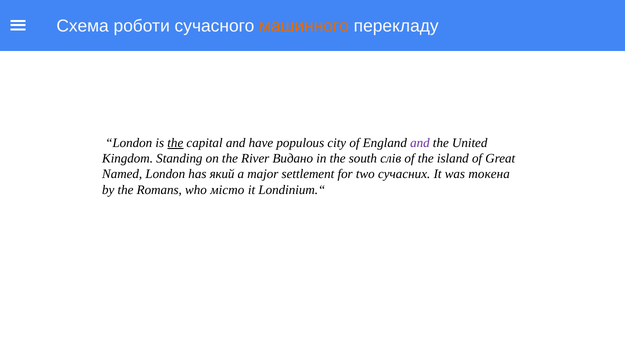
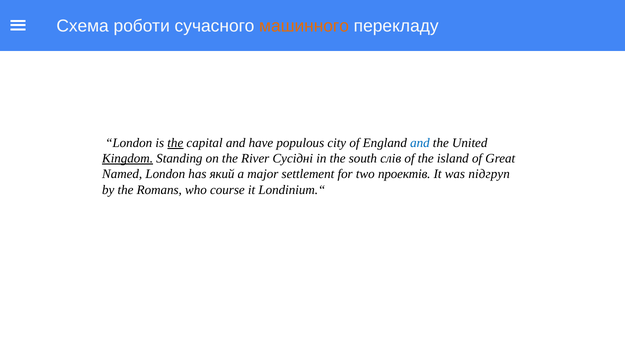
and colour: purple -> blue (420, 143)
Kingdom underline: none -> present (128, 159)
Видано: Видано -> Сусідні (293, 159)
сучасних: сучасних -> проектів (404, 174)
токена: токена -> підгруп (489, 174)
місто: місто -> course (227, 190)
